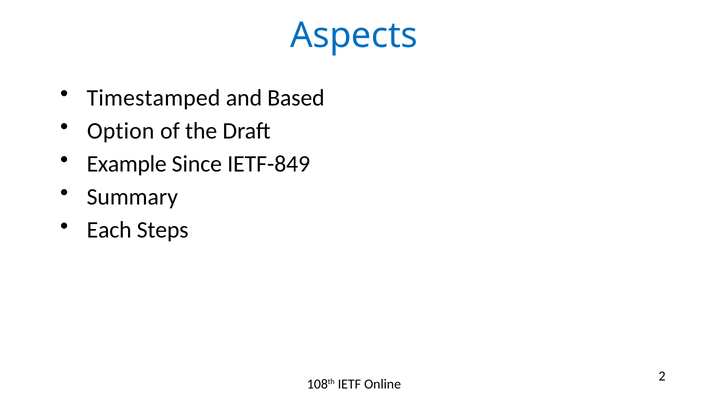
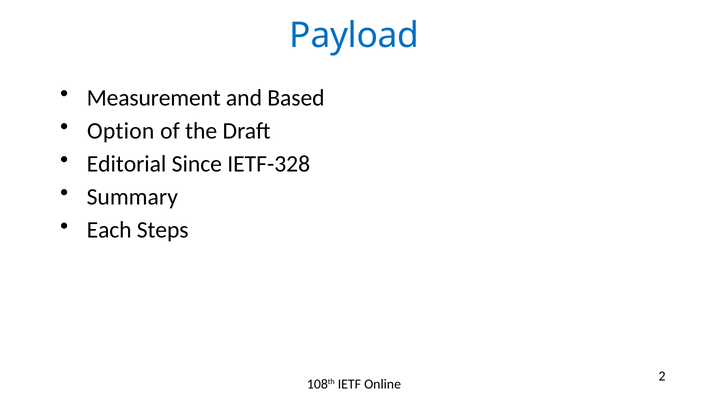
Aspects: Aspects -> Payload (354, 36)
Timestamped: Timestamped -> Measurement (154, 98)
Example: Example -> Editorial (127, 164)
IETF-849: IETF-849 -> IETF-328 (269, 164)
